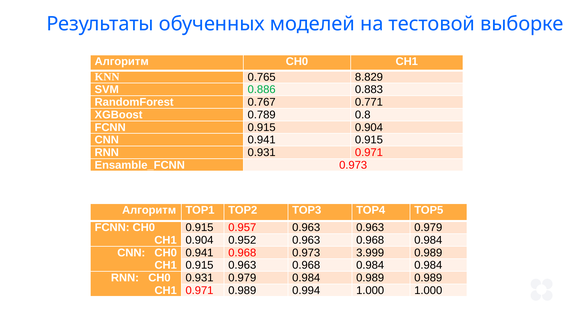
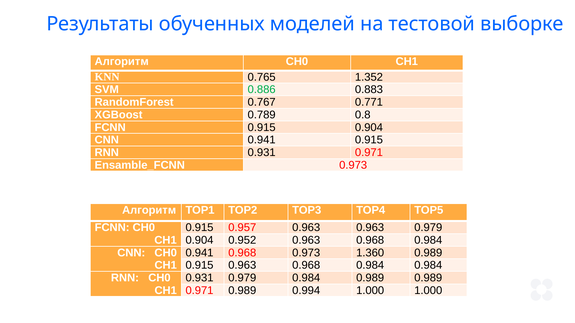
8.829: 8.829 -> 1.352 (369, 77)
3.999: 3.999 -> 1.360 (370, 253)
